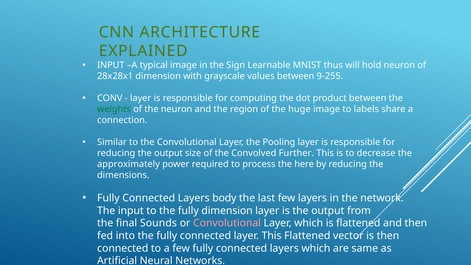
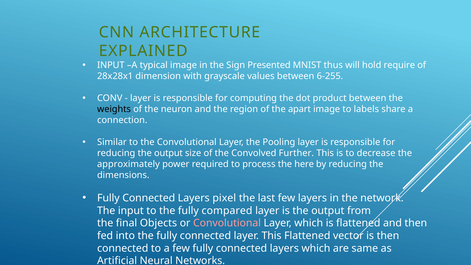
Learnable: Learnable -> Presented (269, 65)
hold neuron: neuron -> require (399, 65)
9-255: 9-255 -> 6-255 (330, 76)
weights colour: green -> black (114, 109)
huge: huge -> apart (299, 109)
body: body -> pixel (224, 198)
fully dimension: dimension -> compared (227, 211)
Sounds: Sounds -> Objects (158, 223)
